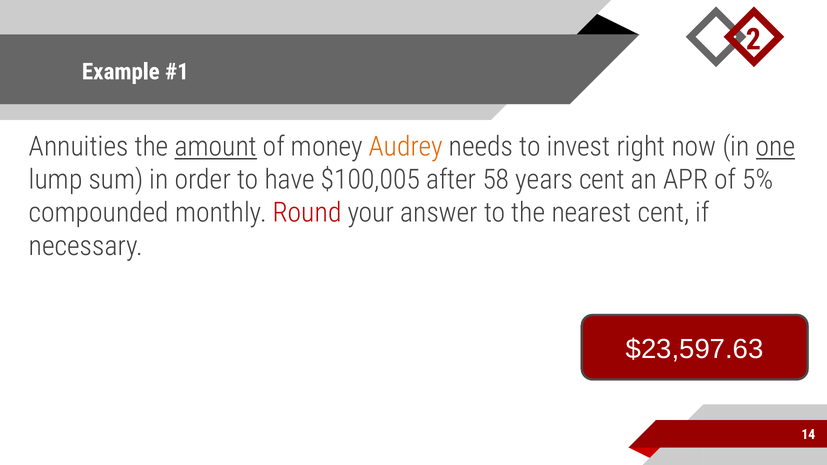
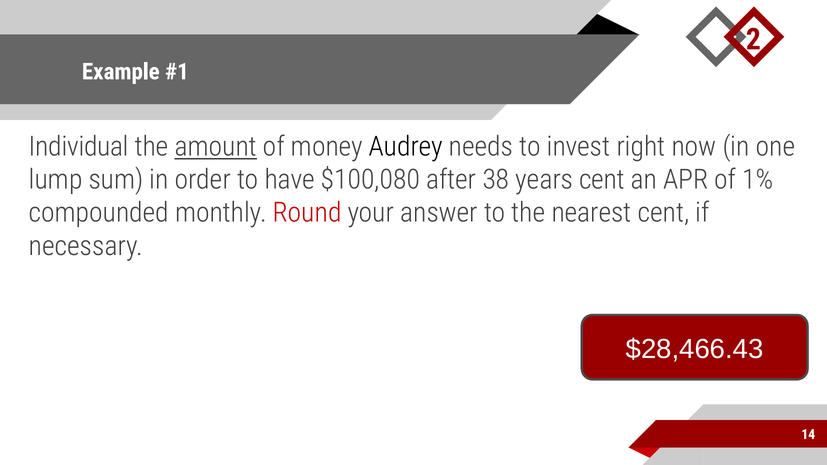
Annuities: Annuities -> Individual (79, 147)
Audrey colour: orange -> black (406, 147)
one underline: present -> none (776, 147)
$100,005: $100,005 -> $100,080 (370, 180)
58: 58 -> 38 (496, 180)
5%: 5% -> 1% (758, 180)
$23,597.63: $23,597.63 -> $28,466.43 (695, 349)
